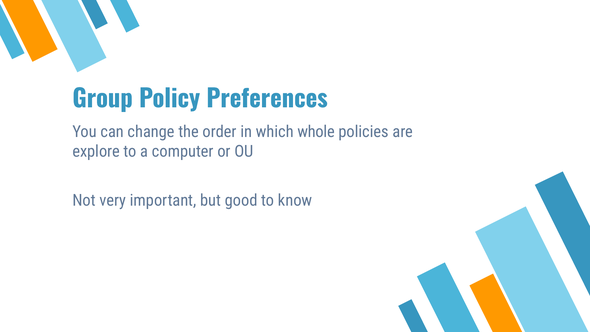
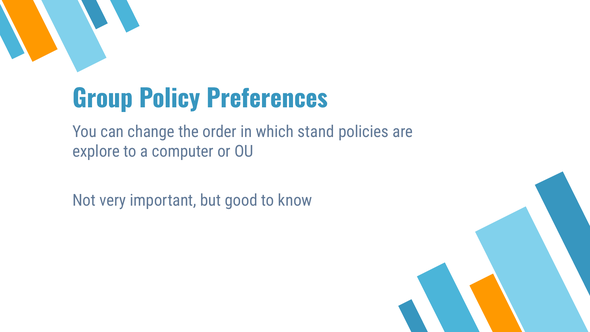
whole: whole -> stand (316, 132)
